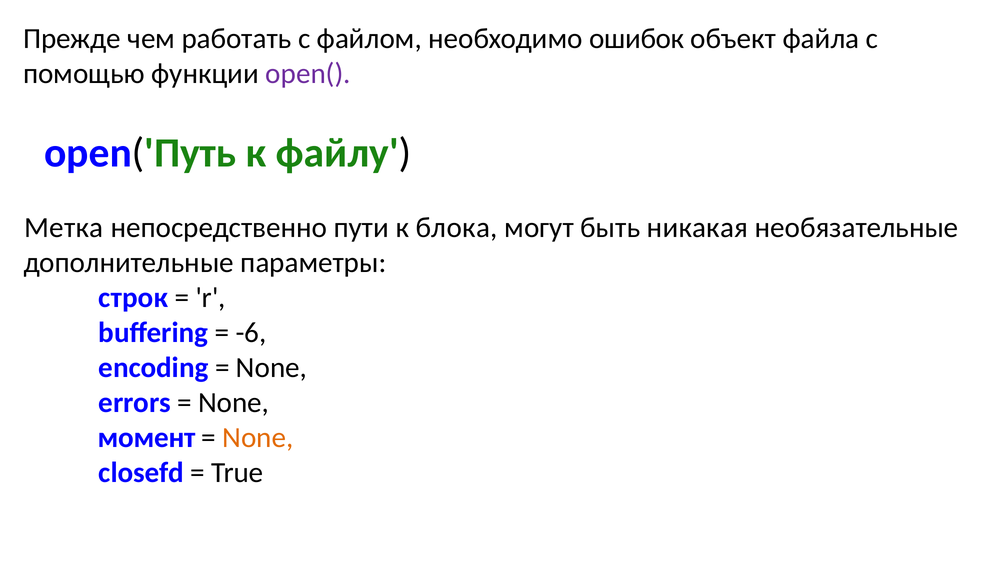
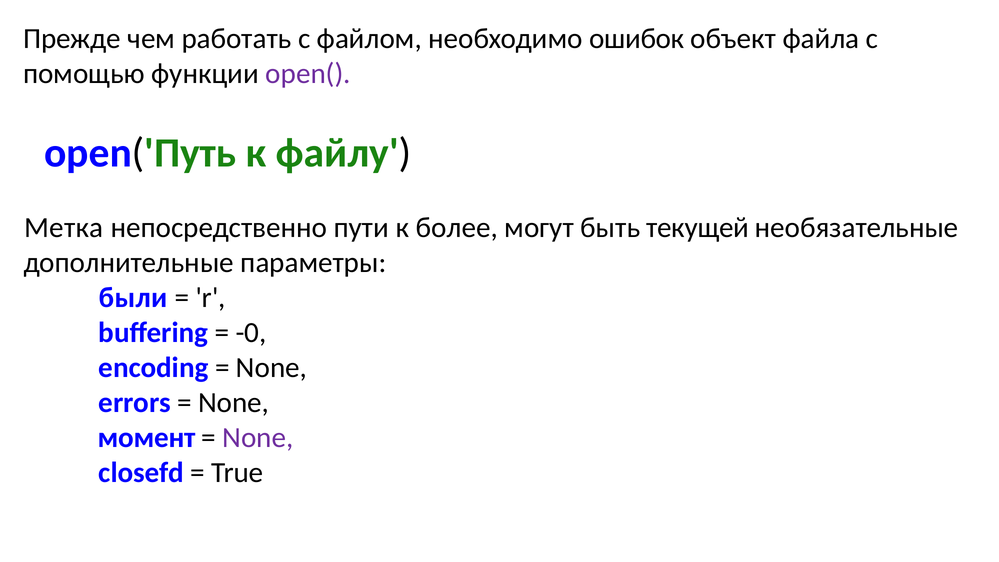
блока: блока -> более (457, 227)
никакая: никакая -> текущей (698, 227)
строк: строк -> были (133, 297)
-6: -6 -> -0 (251, 332)
None colour: orange -> purple (258, 437)
